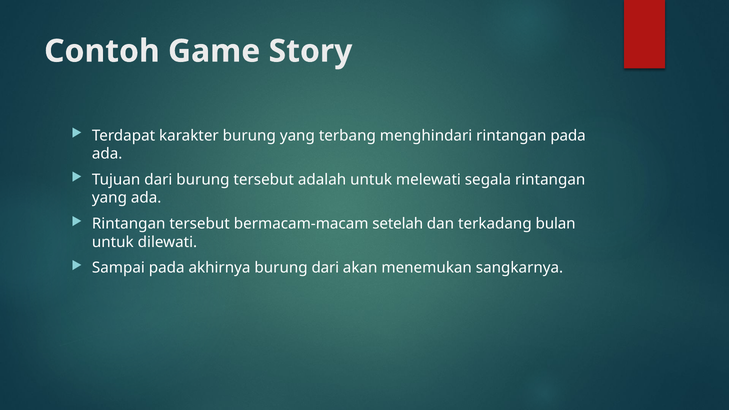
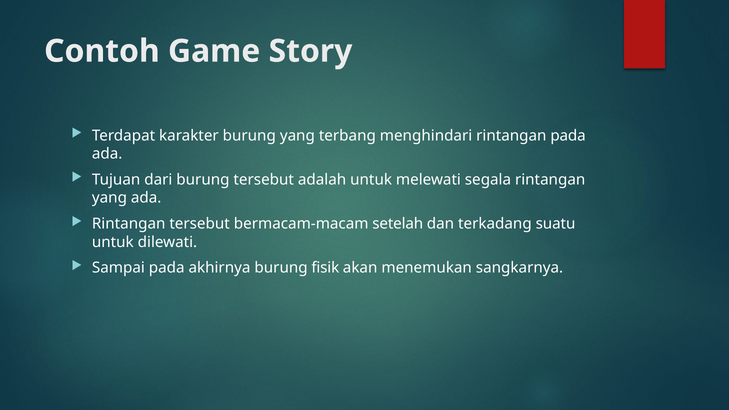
bulan: bulan -> suatu (556, 224)
burung dari: dari -> fisik (325, 268)
